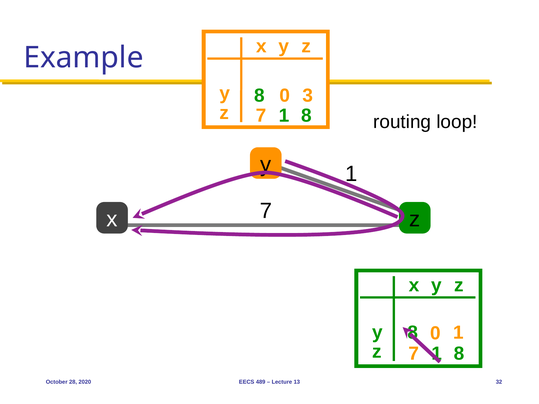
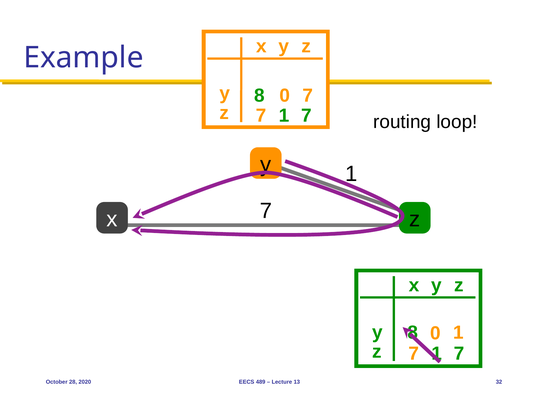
0 3: 3 -> 7 (308, 96)
8: 8 -> 7 (306, 116)
8: 8 -> 7 (459, 354)
